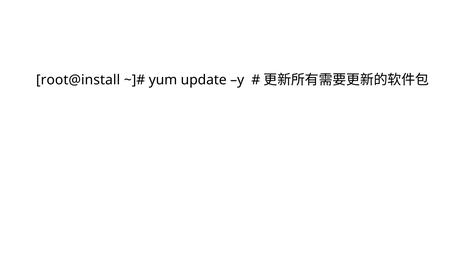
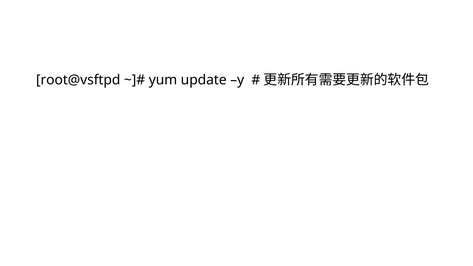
root@install: root@install -> root@vsftpd (78, 80)
